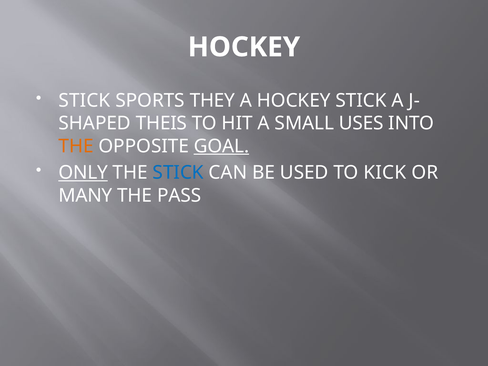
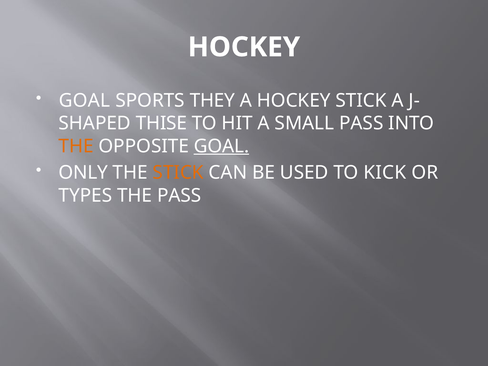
STICK: STICK -> GOAL (84, 101)
THEIS: THEIS -> THISE (161, 123)
SMALL USES: USES -> PASS (361, 123)
ONLY underline: present -> none (83, 173)
STICK colour: blue -> orange (178, 173)
MANY: MANY -> TYPES (85, 195)
